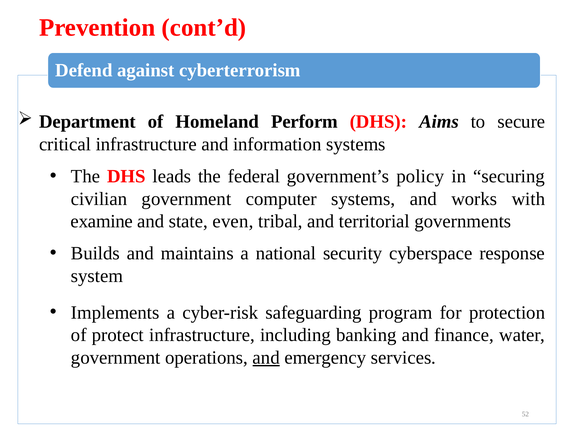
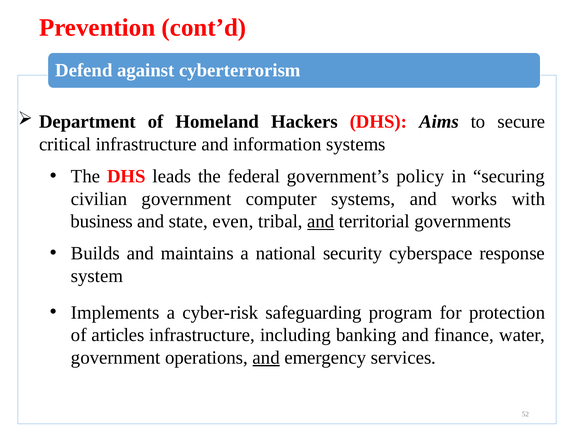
Perform: Perform -> Hackers (304, 122)
examine: examine -> business (102, 221)
and underline: none -> present (321, 221)
protect: protect -> articles (118, 335)
